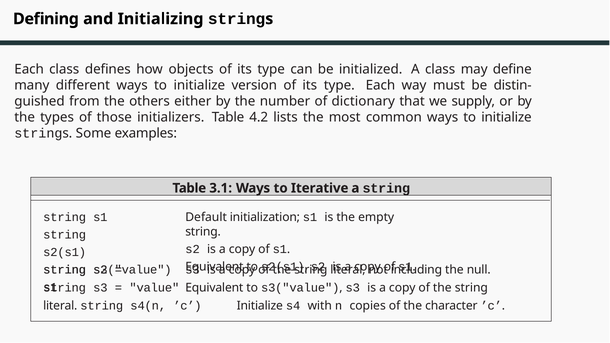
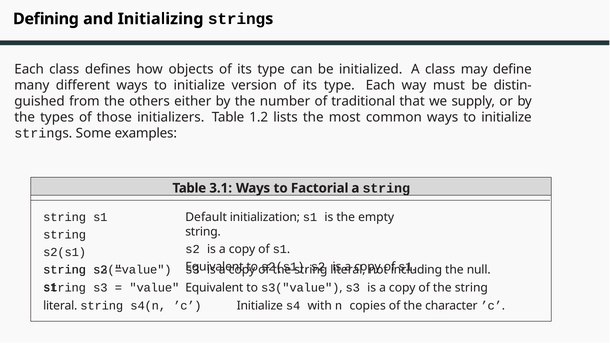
dictionary: dictionary -> traditional (363, 101)
4.2: 4.2 -> 1.2 (259, 117)
Iterative: Iterative -> Factorial (320, 188)
